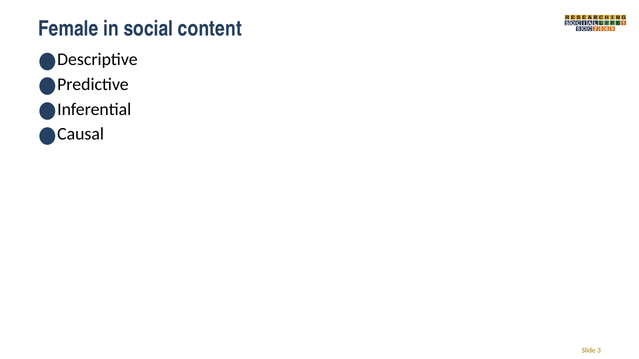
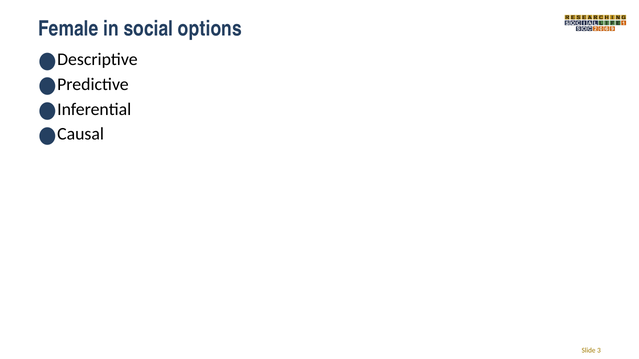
content: content -> options (210, 29)
